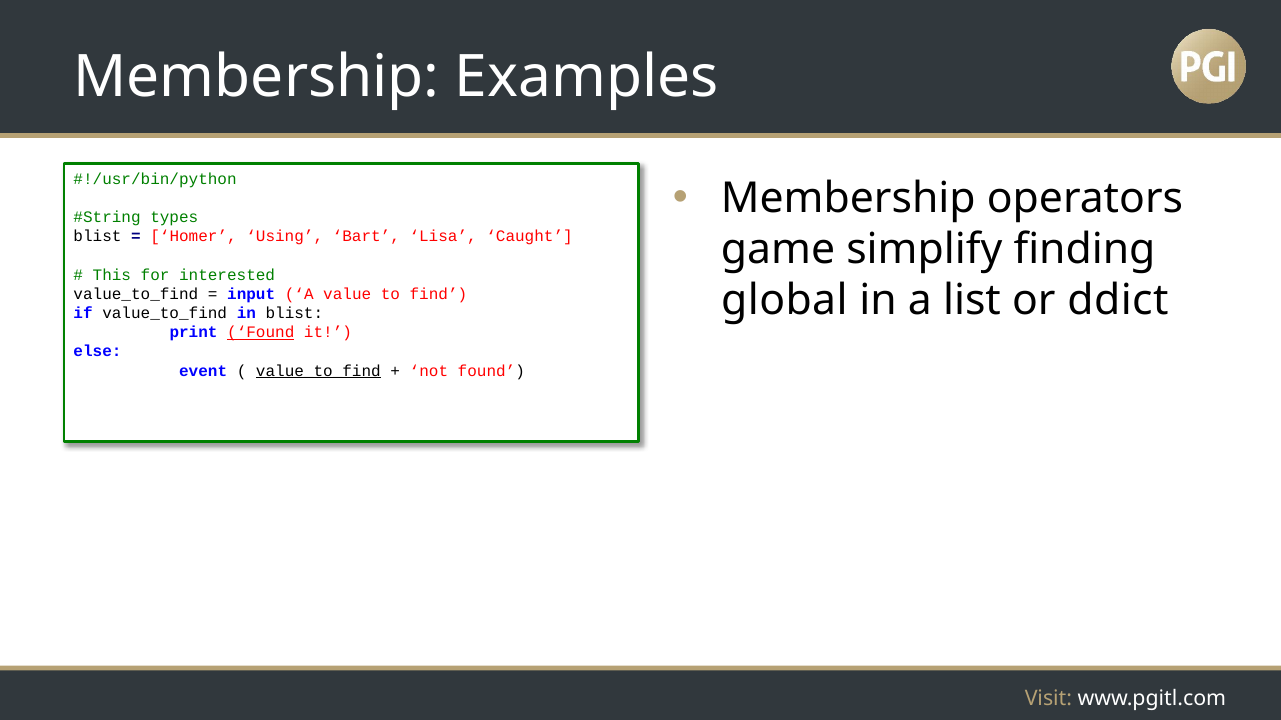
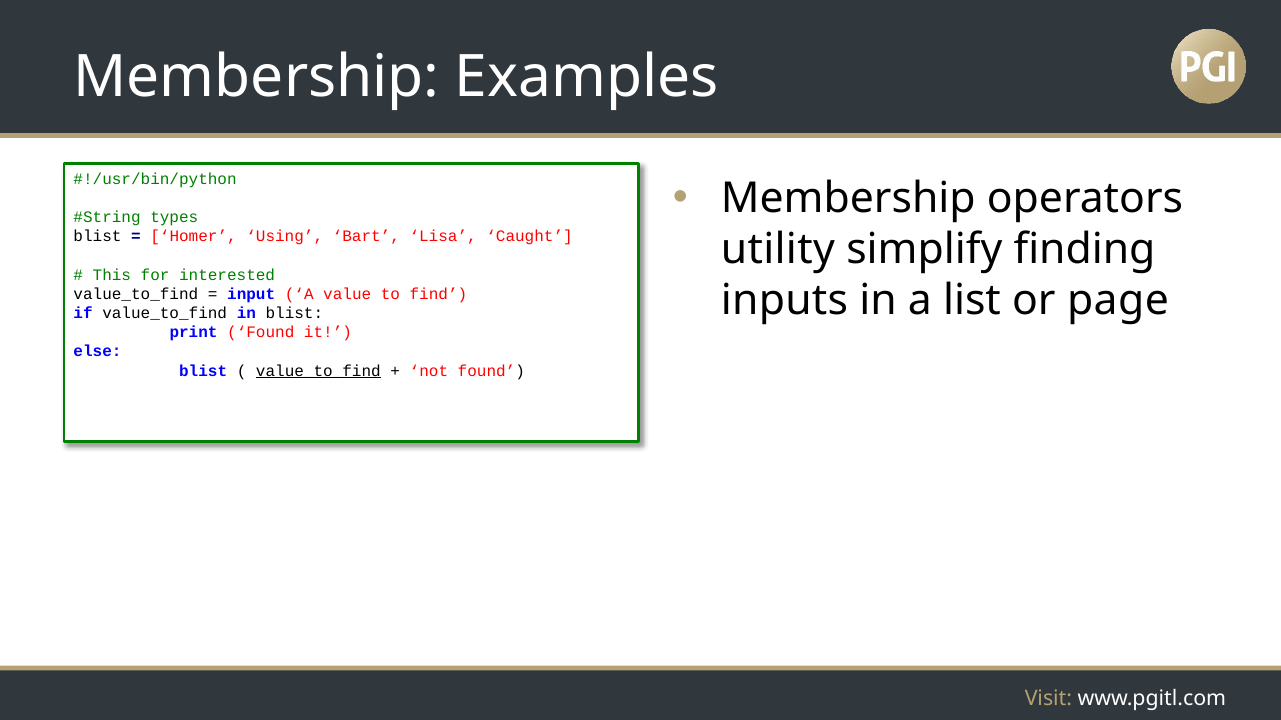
game: game -> utility (778, 250)
global: global -> inputs (784, 301)
ddict: ddict -> page (1118, 301)
Found underline: present -> none (261, 333)
event: event -> blist (203, 371)
